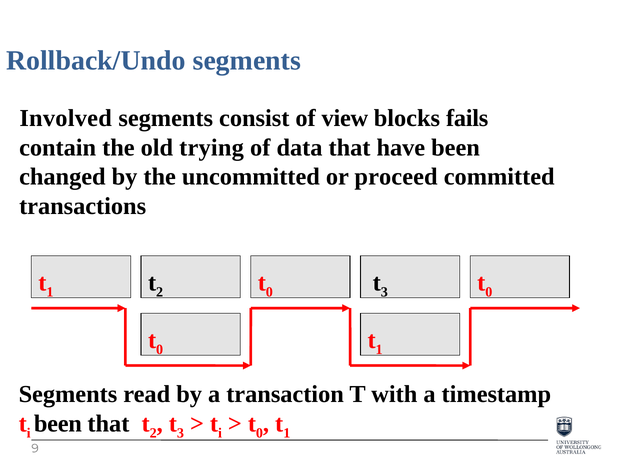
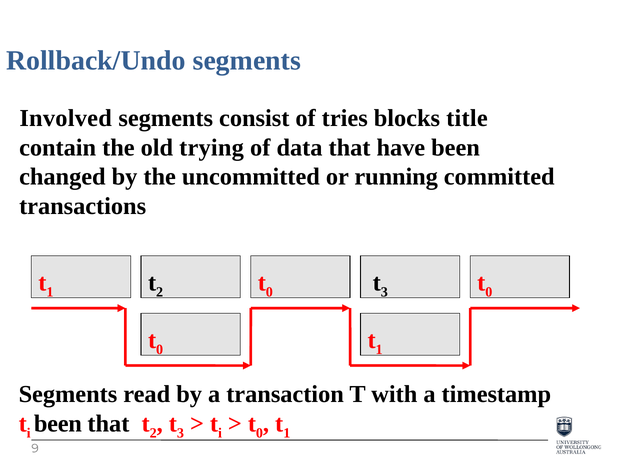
view: view -> tries (345, 118)
fails: fails -> title (467, 118)
proceed: proceed -> running (396, 177)
